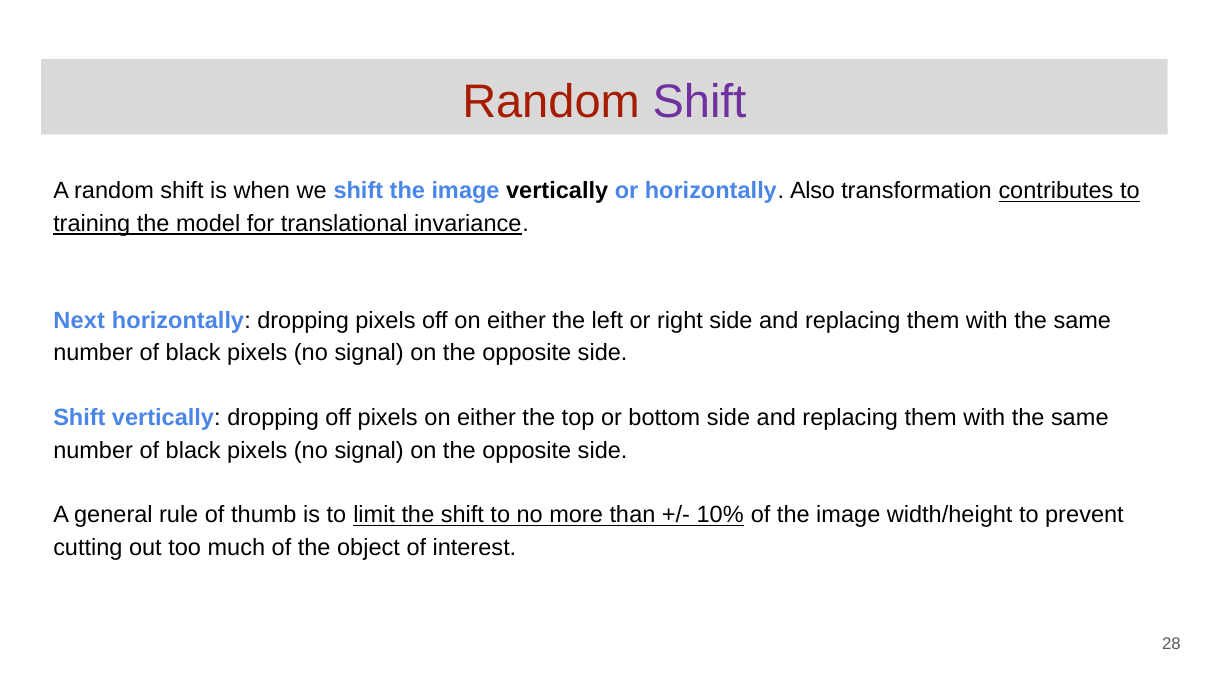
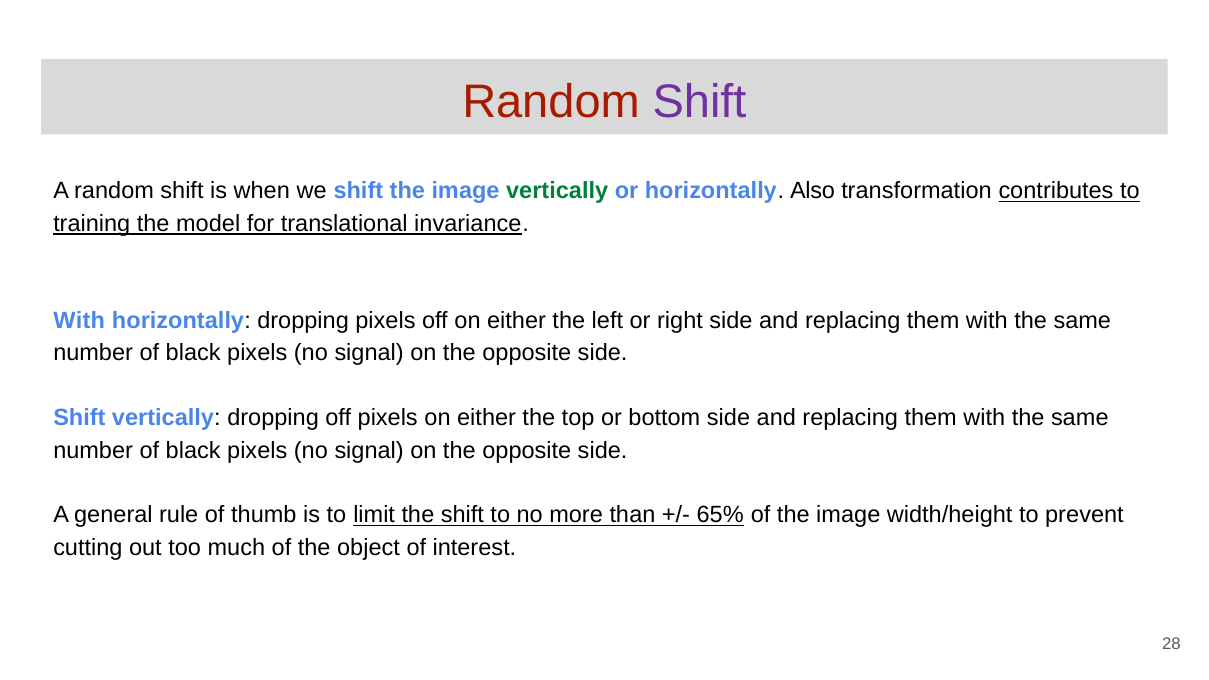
vertically colour: black -> green (557, 191)
Next: Next -> With (79, 321)
10%: 10% -> 65% (720, 515)
